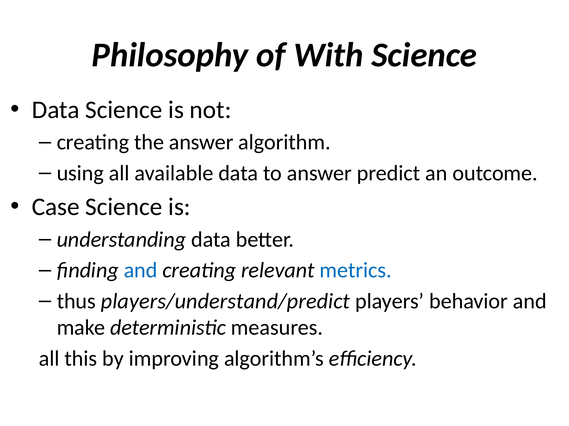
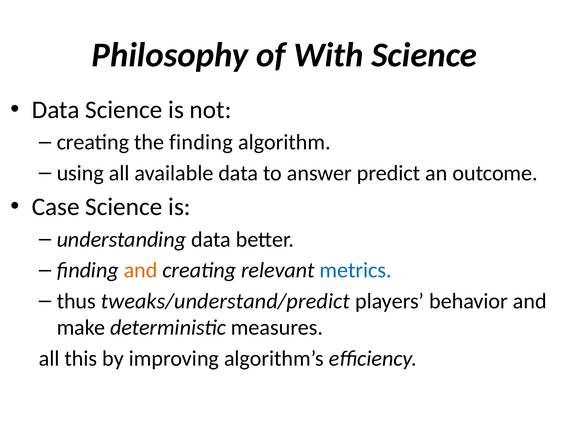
the answer: answer -> finding (201, 143)
and colour: blue -> orange (141, 271)
players/understand/predict: players/understand/predict -> tweaks/understand/predict (225, 302)
